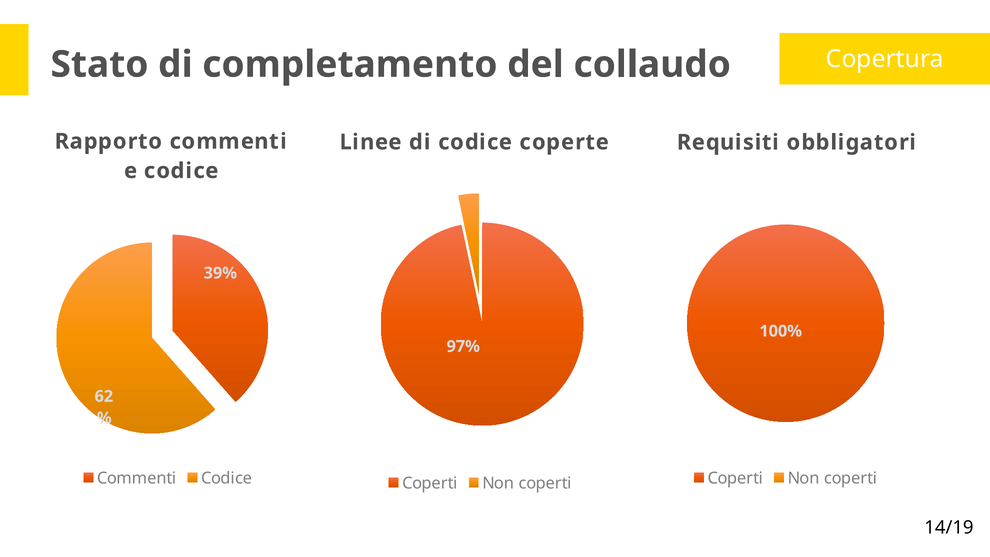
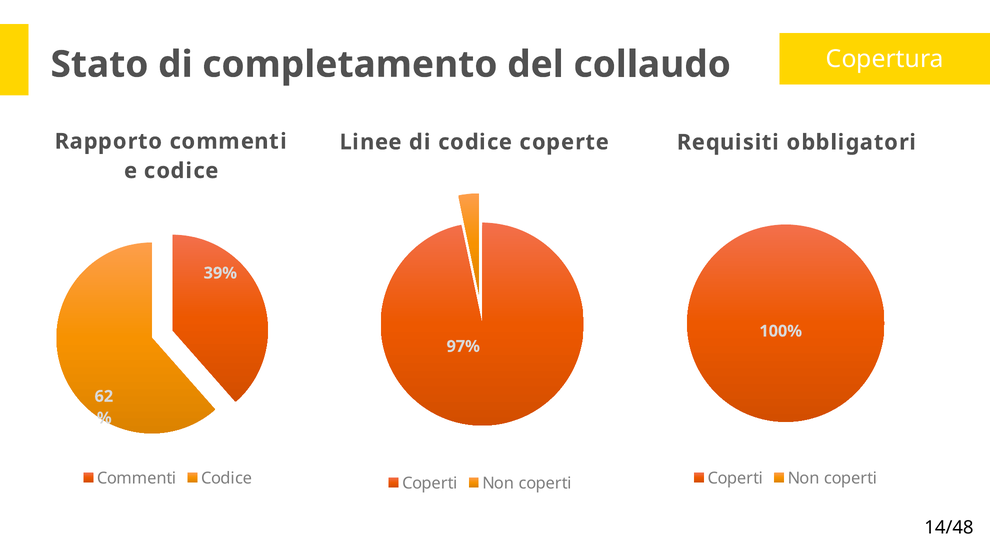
14/19: 14/19 -> 14/48 (949, 528)
